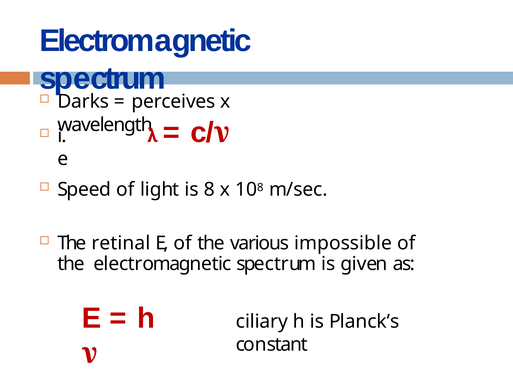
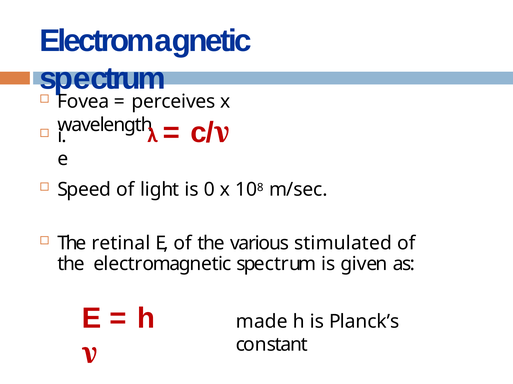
Darks: Darks -> Fovea (83, 102)
8: 8 -> 0 (209, 190)
impossible: impossible -> stimulated (343, 244)
ciliary: ciliary -> made (262, 322)
